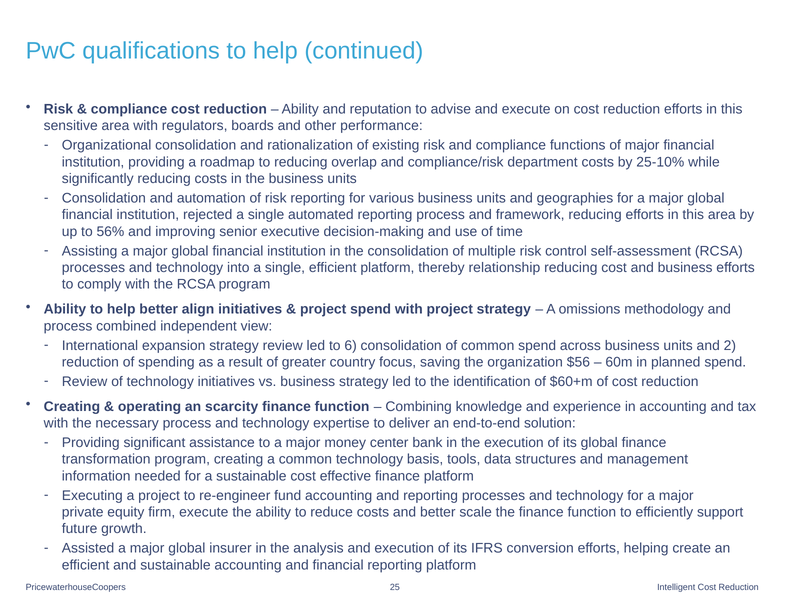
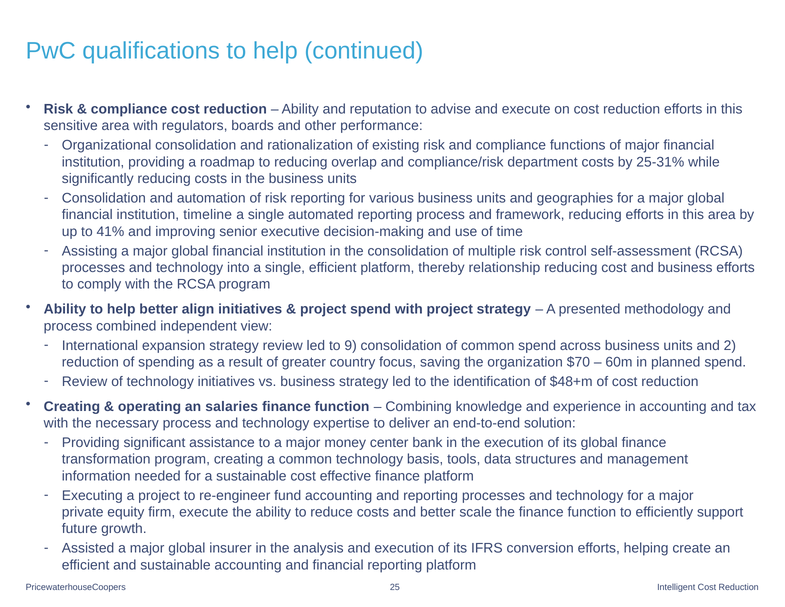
25-10%: 25-10% -> 25-31% (660, 162)
rejected: rejected -> timeline (208, 215)
56%: 56% -> 41% (110, 231)
omissions: omissions -> presented (589, 309)
6: 6 -> 9 (351, 345)
$56: $56 -> $70 (578, 362)
$60+m: $60+m -> $48+m (571, 381)
scarcity: scarcity -> salaries (232, 406)
